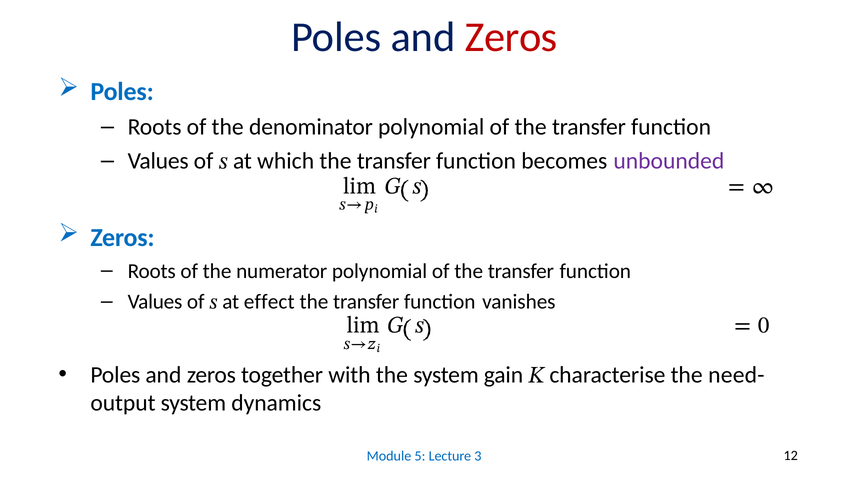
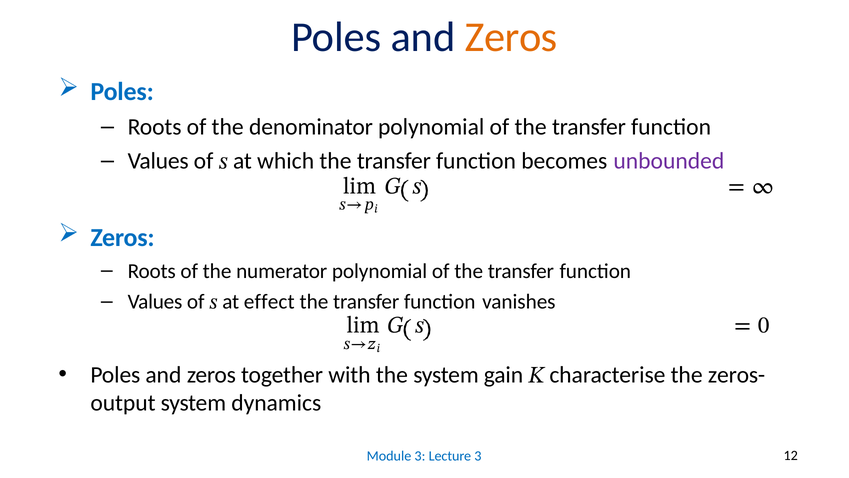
Zeros colour: red -> orange (511, 37)
need-: need- -> zeros- (737, 374)
Module 5: 5 -> 3 (420, 456)
